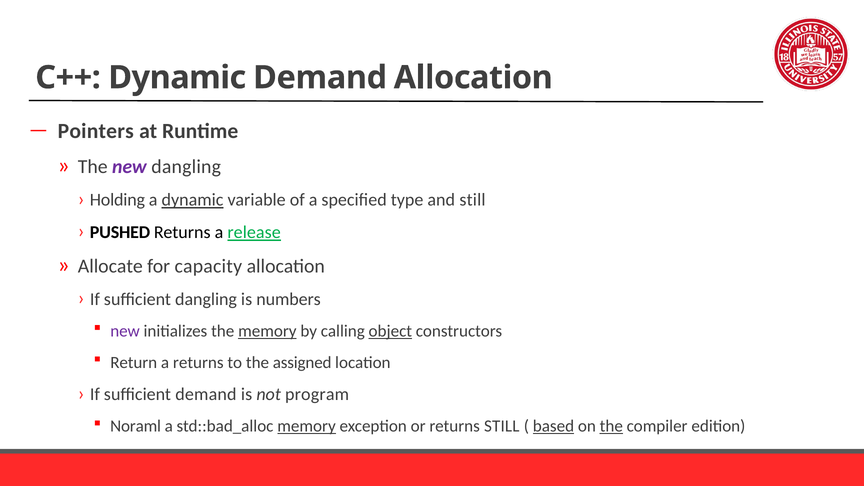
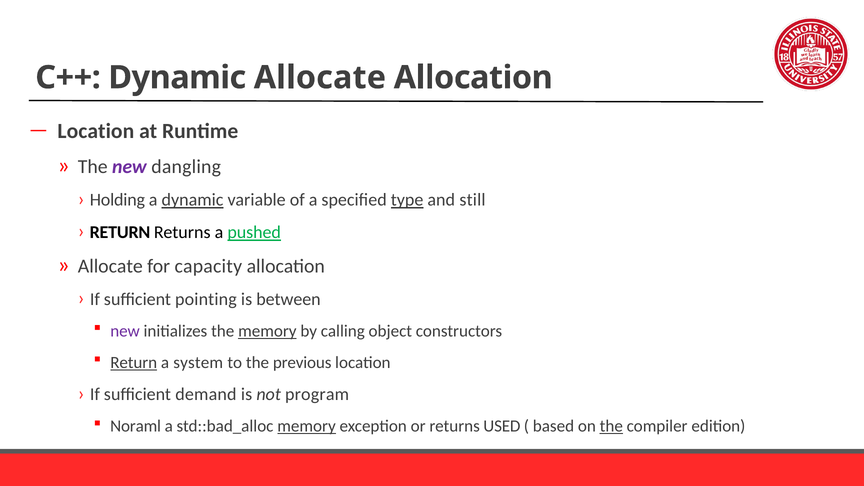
Dynamic Demand: Demand -> Allocate (320, 78)
Pointers: Pointers -> Location (96, 131)
type underline: none -> present (407, 200)
PUSHED: PUSHED -> RETURN (120, 232)
release: release -> pushed (254, 232)
sufficient dangling: dangling -> pointing (206, 299)
numbers: numbers -> between (288, 299)
object underline: present -> none (390, 331)
Return underline: none -> present (134, 363)
a returns: returns -> system (198, 363)
assigned: assigned -> previous (302, 363)
returns STILL: STILL -> USED (502, 426)
based underline: present -> none (553, 426)
